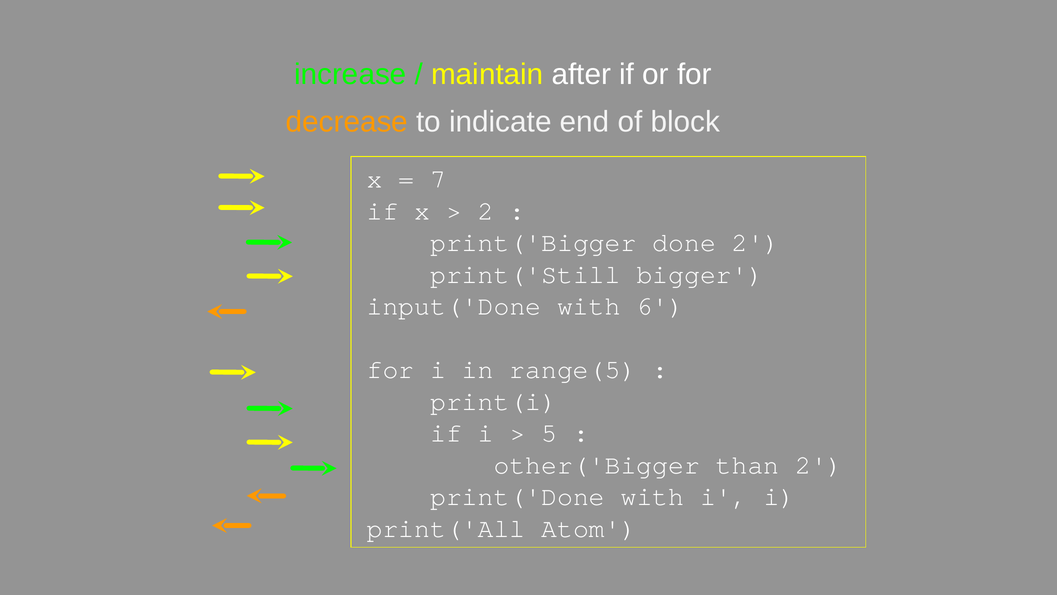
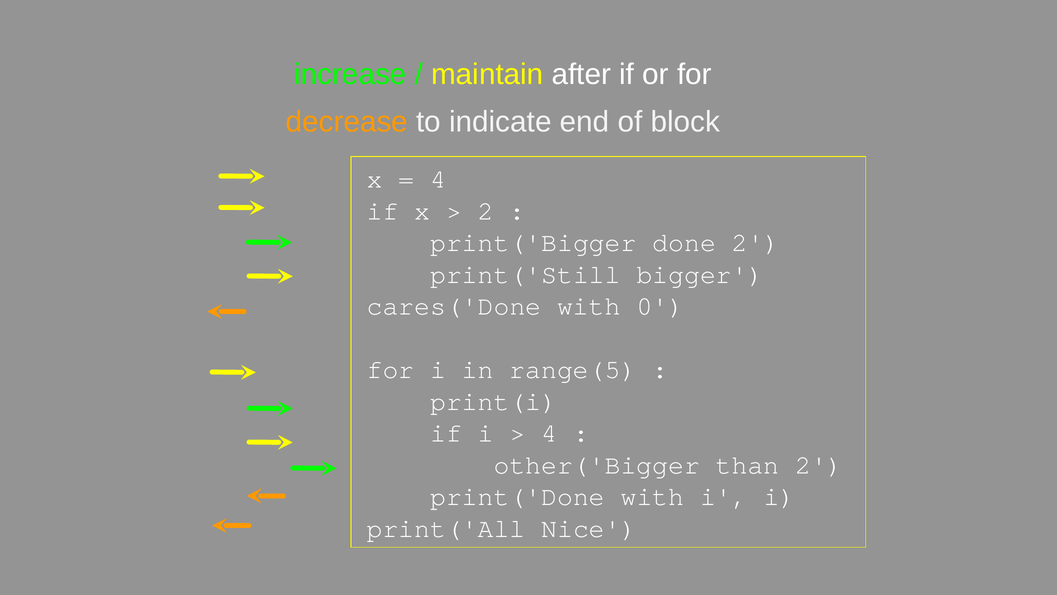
7: 7 -> 4 (438, 179)
input('Done: input('Done -> cares('Done (454, 306)
6: 6 -> 0 (660, 306)
5: 5 -> 4 (549, 433)
Atom: Atom -> Nice (589, 528)
